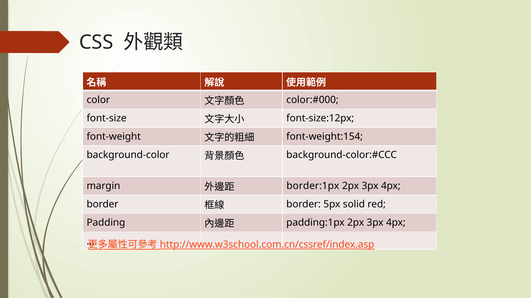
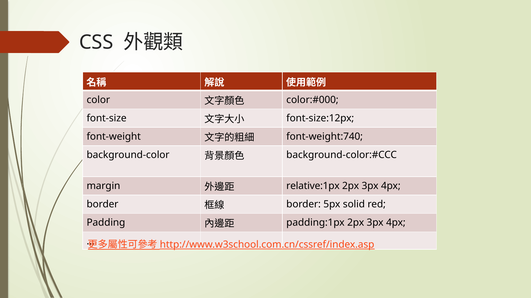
font-weight:154: font-weight:154 -> font-weight:740 (325, 137)
border:1px: border:1px -> relative:1px (313, 186)
